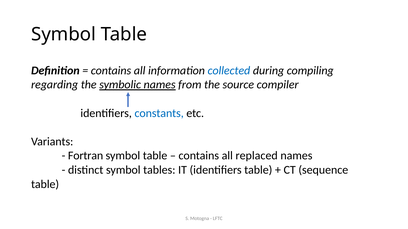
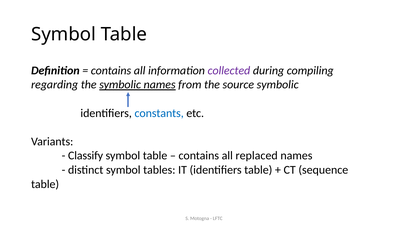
collected colour: blue -> purple (229, 71)
source compiler: compiler -> symbolic (278, 85)
Fortran: Fortran -> Classify (86, 156)
